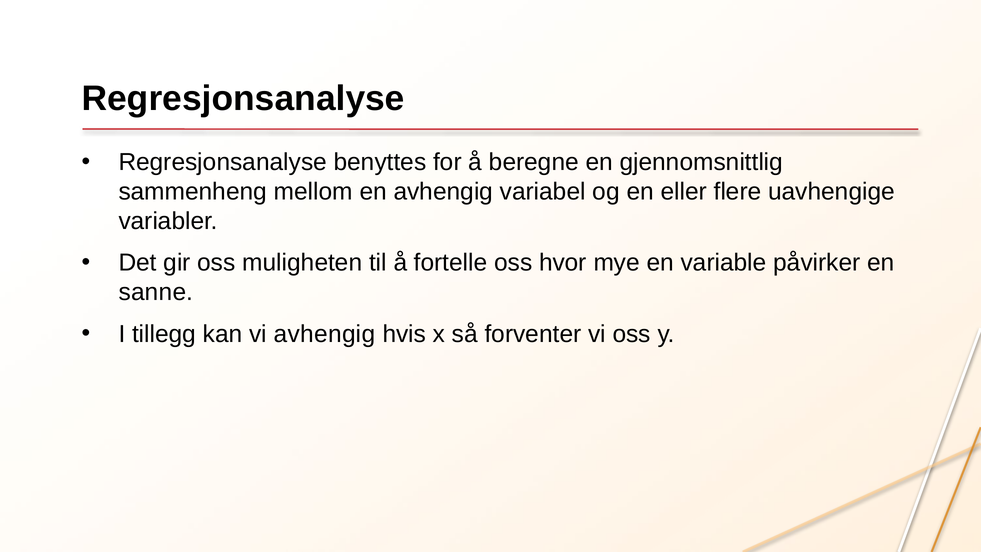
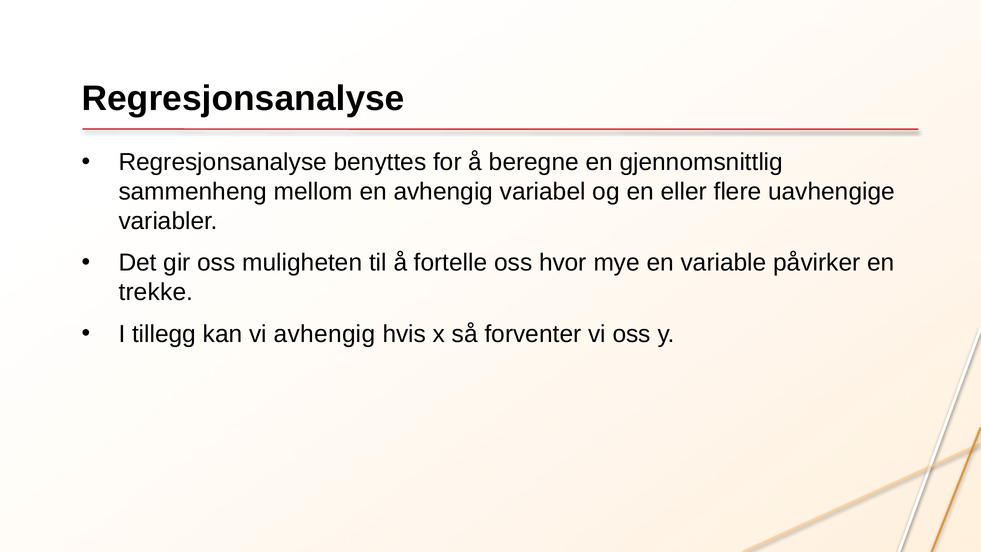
sanne: sanne -> trekke (156, 292)
